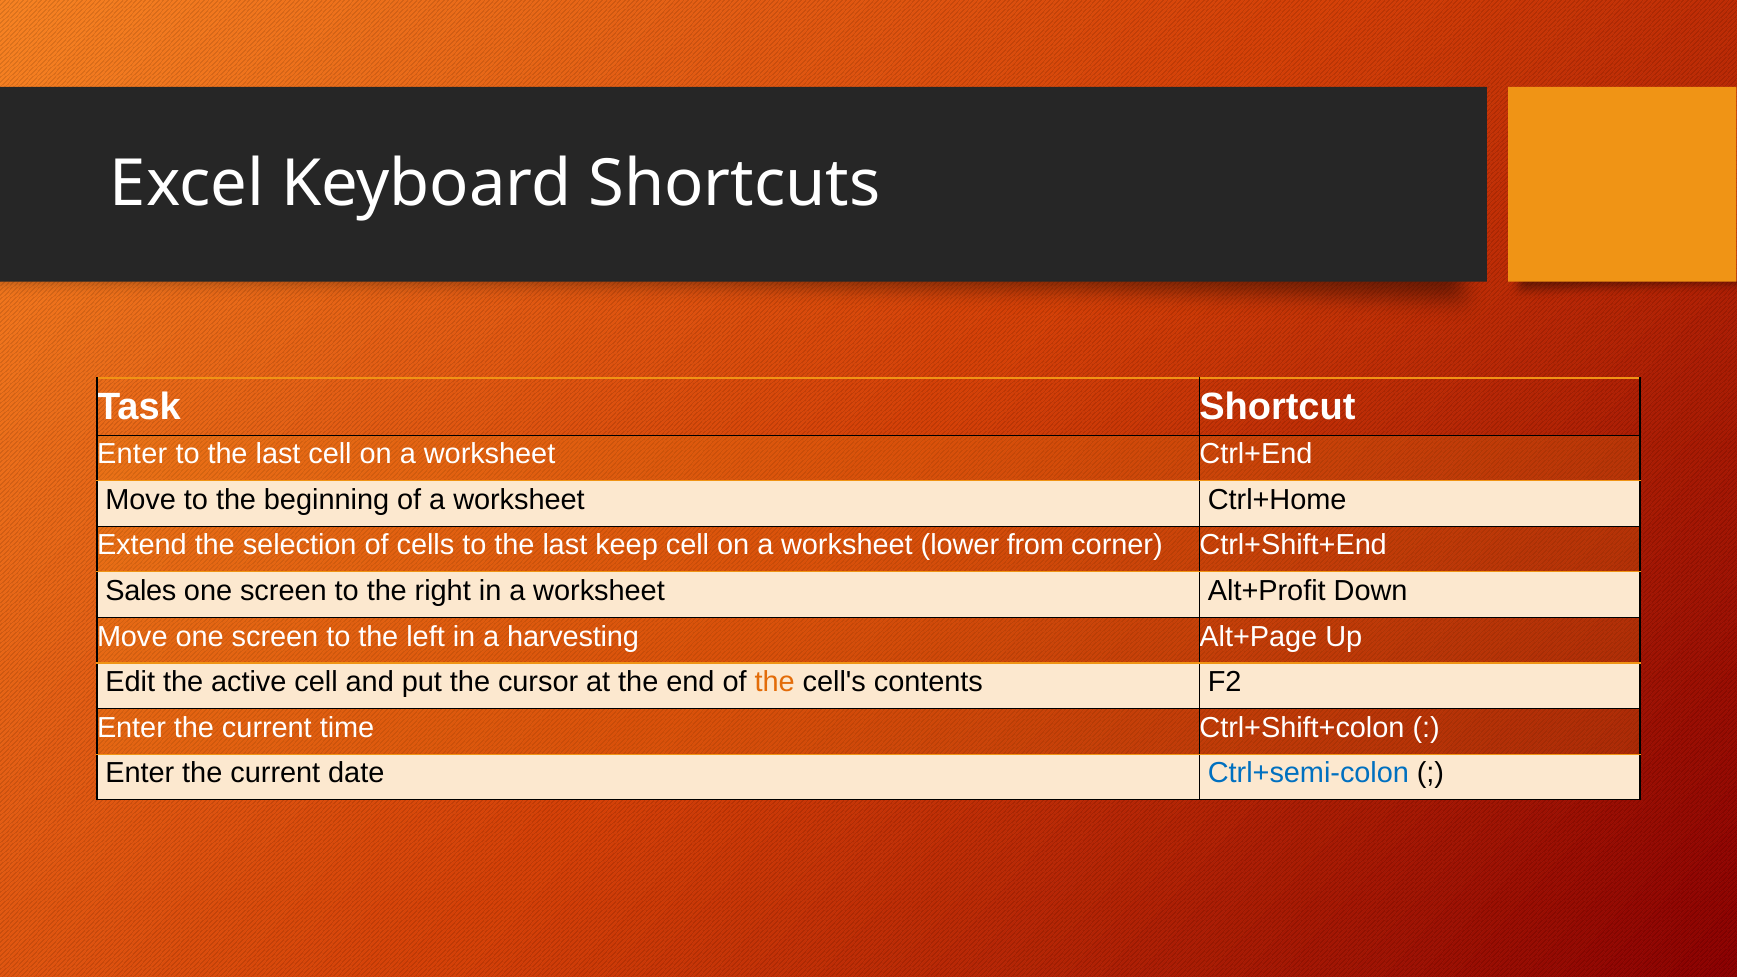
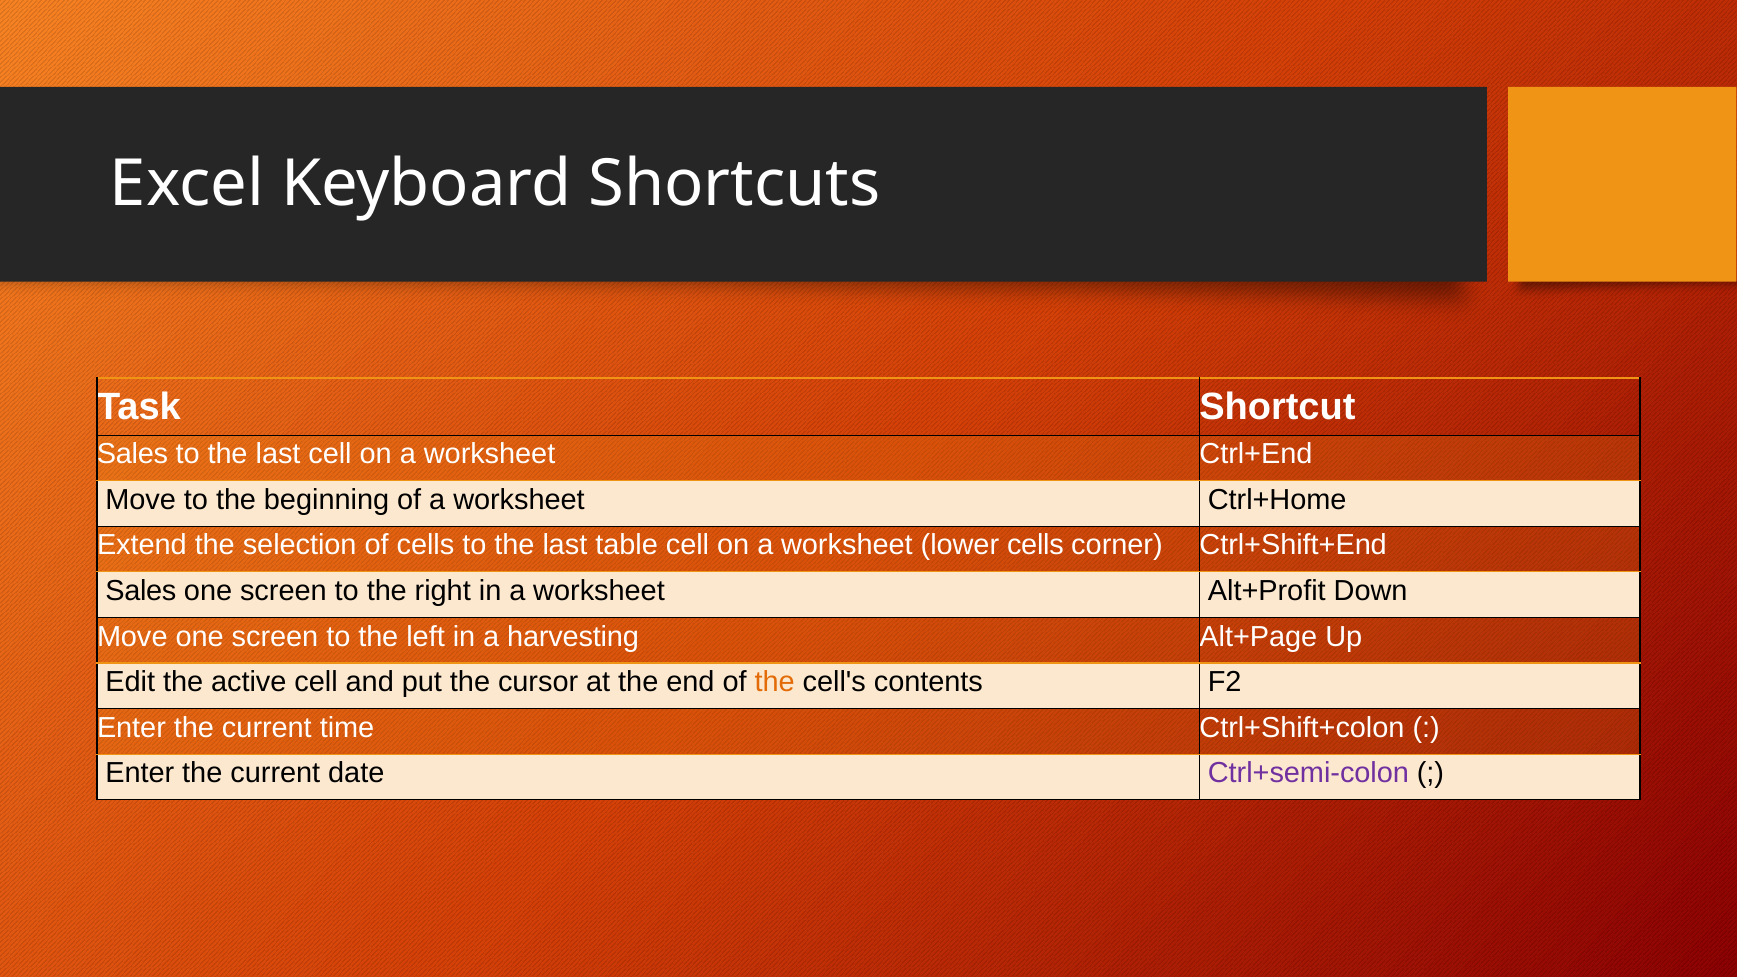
Enter: Enter -> Sales (132, 454)
keep: keep -> table (627, 545)
lower from: from -> cells (1035, 545)
Ctrl+semi-colon colour: blue -> purple (1308, 773)
